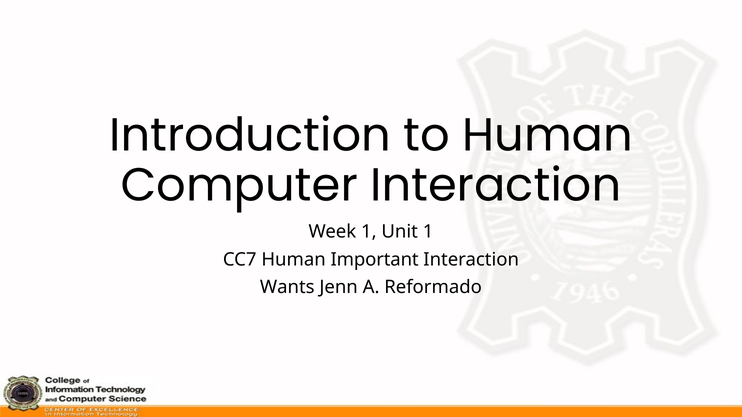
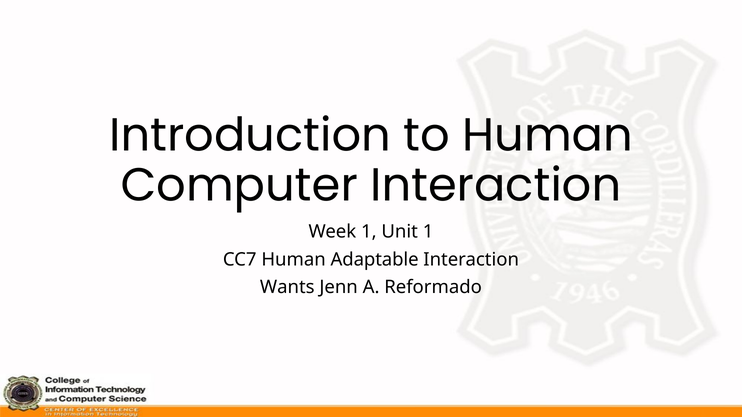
Important: Important -> Adaptable (375, 260)
